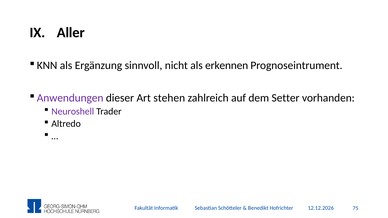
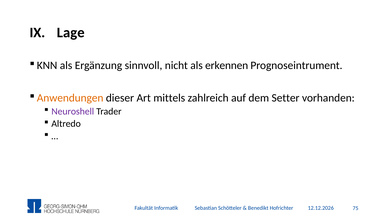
Aller: Aller -> Lage (71, 33)
Anwendungen colour: purple -> orange (70, 98)
stehen: stehen -> mittels (169, 98)
